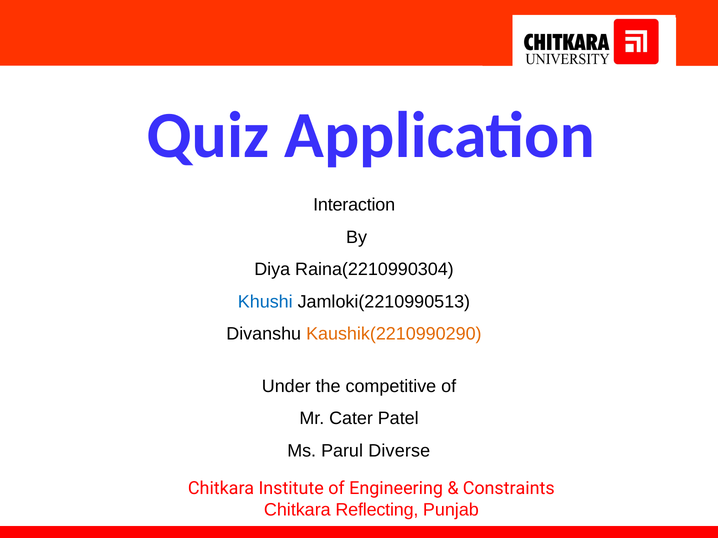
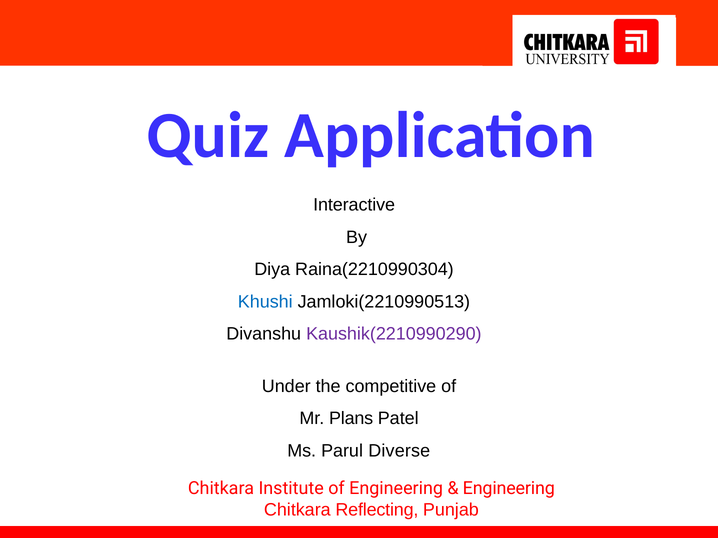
Interaction: Interaction -> Interactive (354, 205)
Kaushik(2210990290 colour: orange -> purple (394, 334)
Cater: Cater -> Plans (351, 419)
Constraints: Constraints -> Engineering (509, 489)
